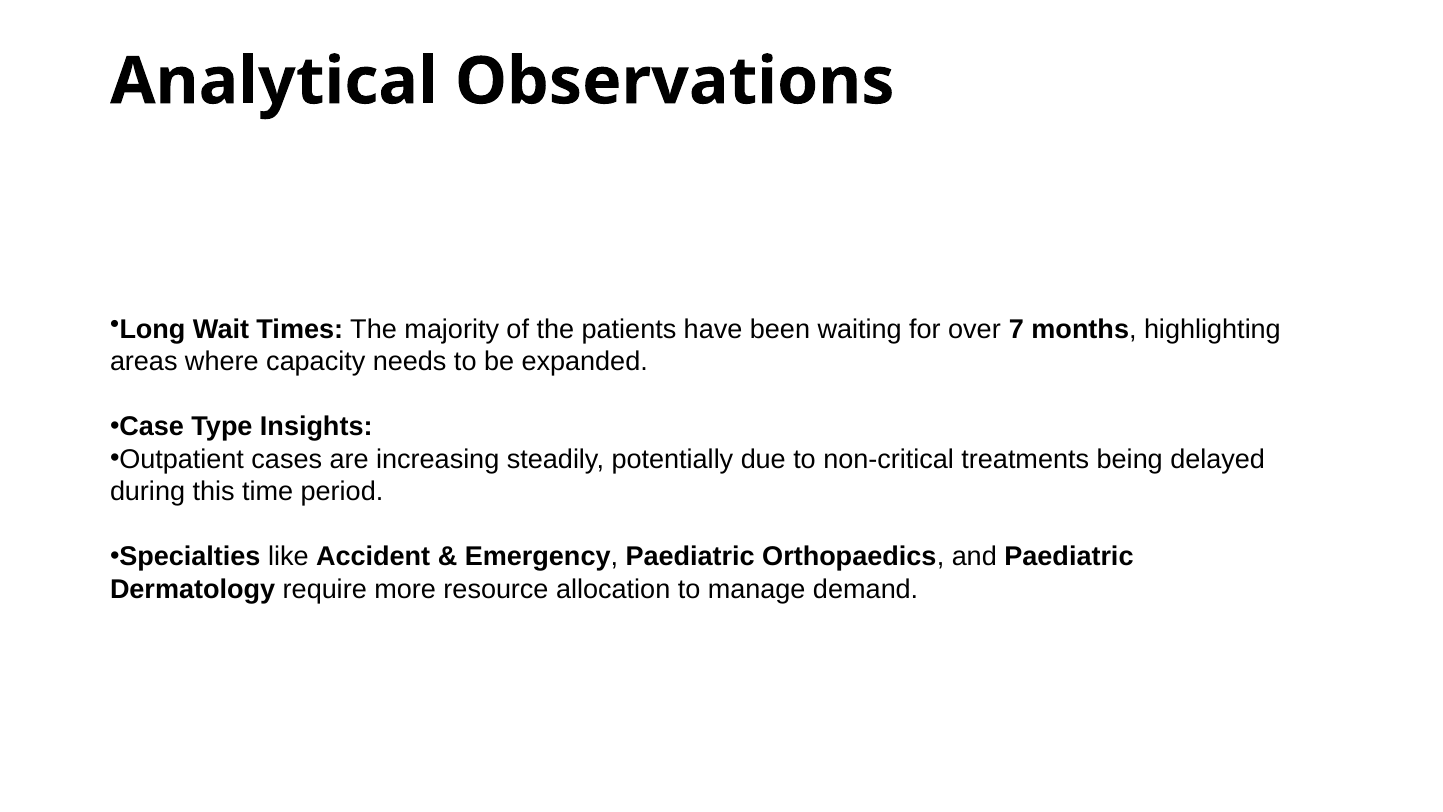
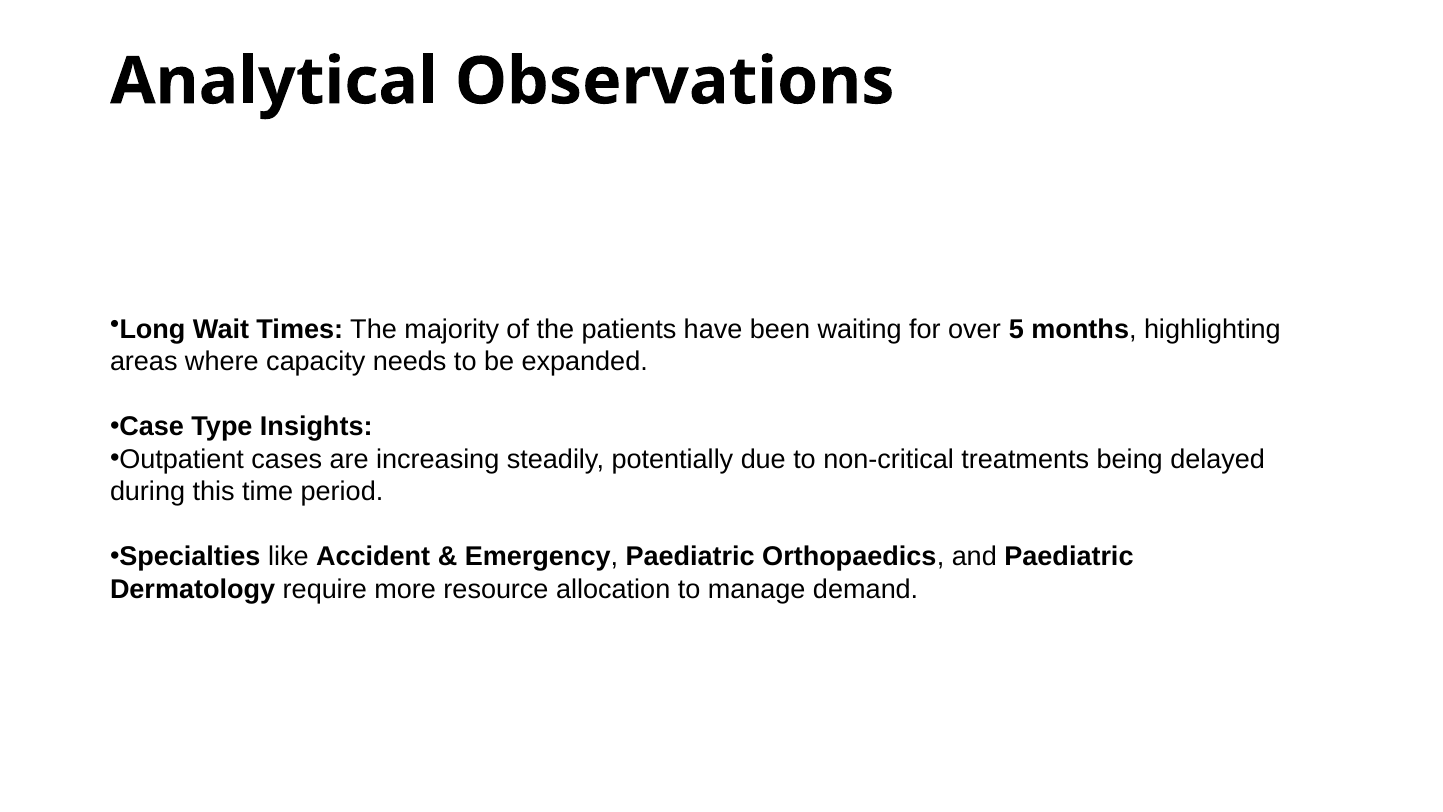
7: 7 -> 5 (1016, 329)
